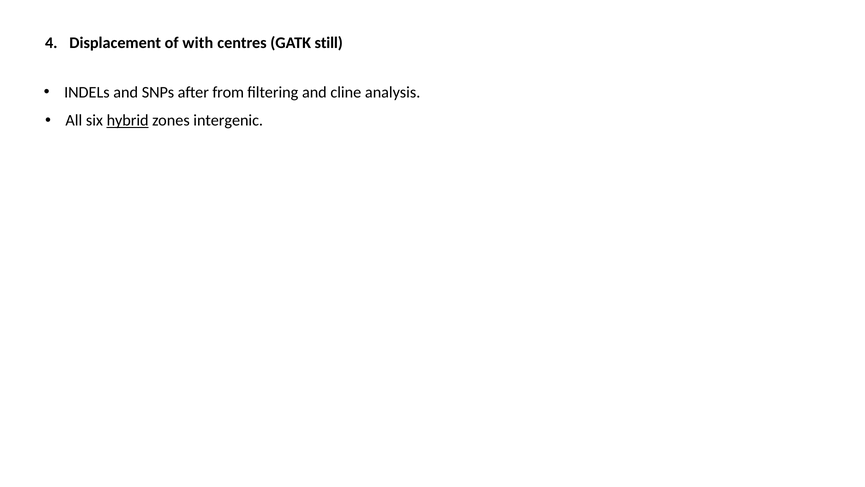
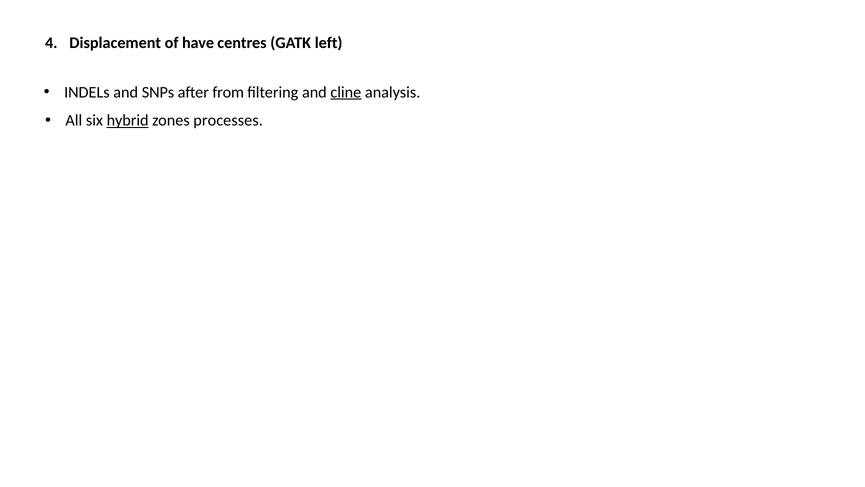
with: with -> have (198, 43)
still: still -> left (329, 43)
cline underline: none -> present (346, 92)
intergenic: intergenic -> processes (228, 120)
